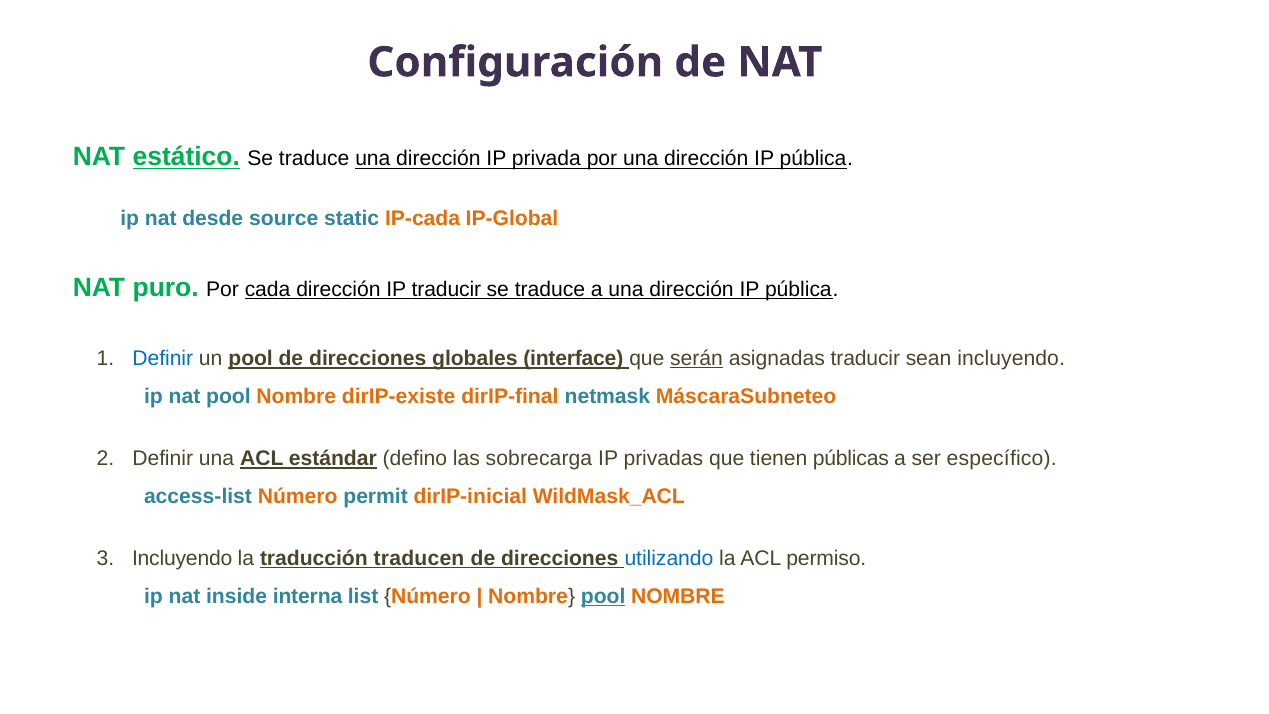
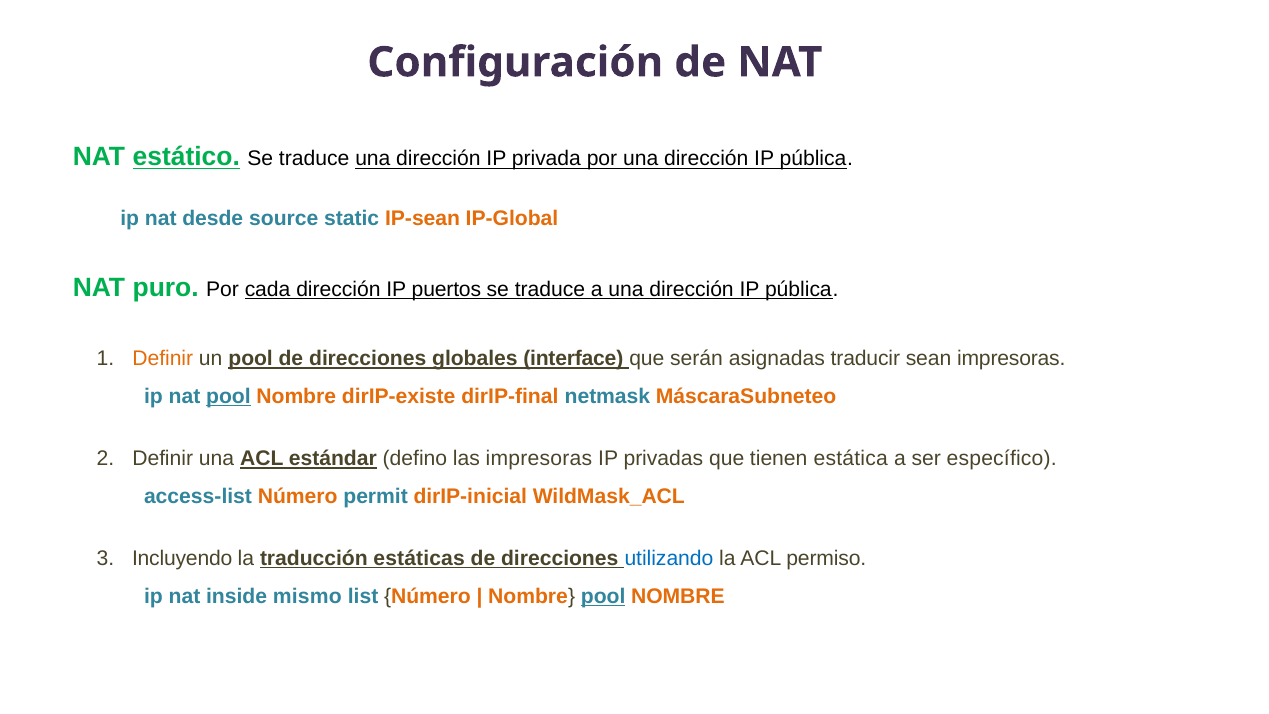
IP-cada: IP-cada -> IP-sean (423, 219)
IP traducir: traducir -> puertos (446, 289)
Definir colour: blue -> orange (163, 359)
serán underline: present -> none (697, 359)
sean incluyendo: incluyendo -> impresoras (1011, 359)
pool underline: none -> present (228, 397)
las sobrecarga: sobrecarga -> impresoras (539, 458)
públicas: públicas -> estática (851, 458)
traducen: traducen -> estáticas (419, 558)
interna: interna -> mismo (307, 596)
